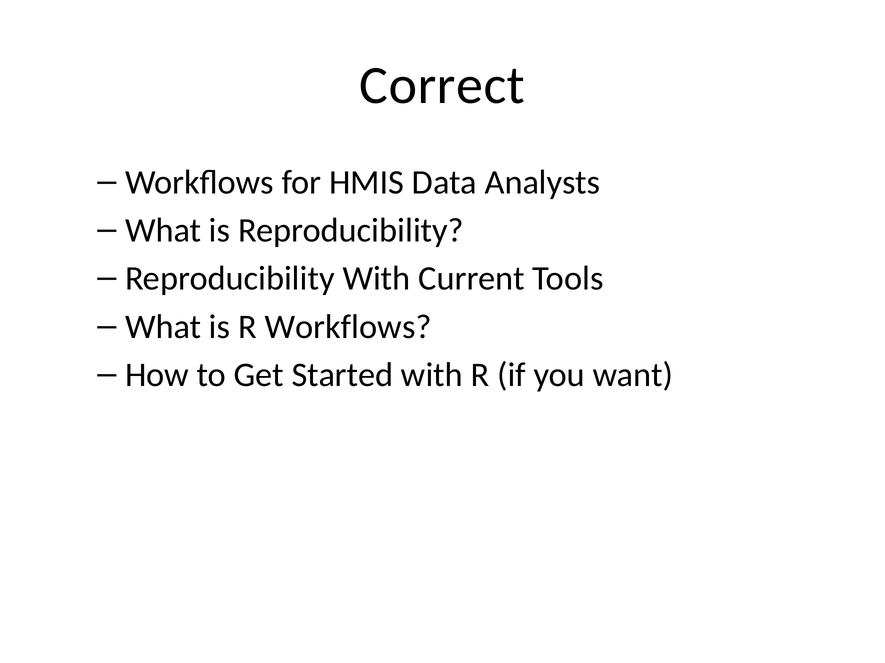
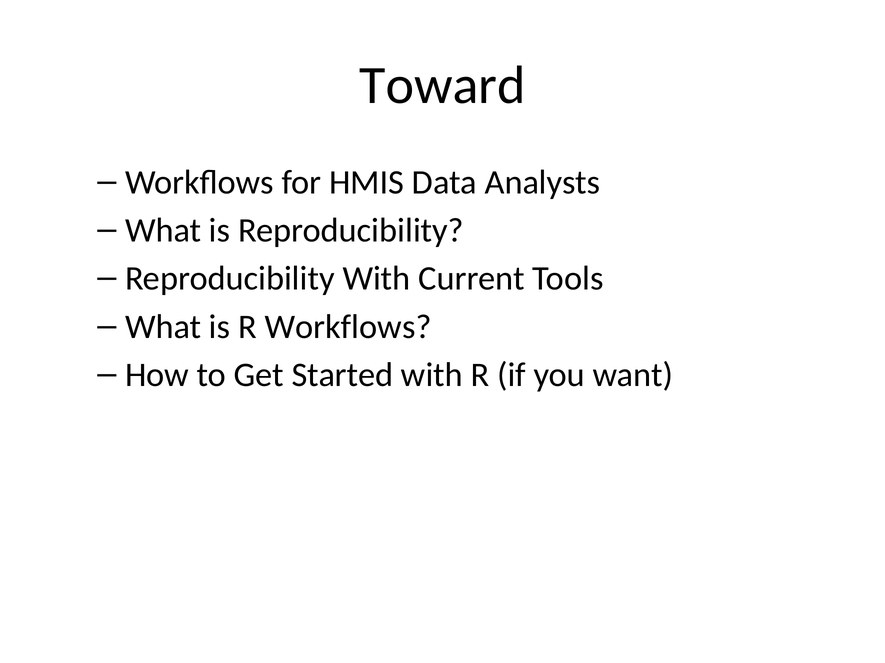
Correct: Correct -> Toward (442, 86)
